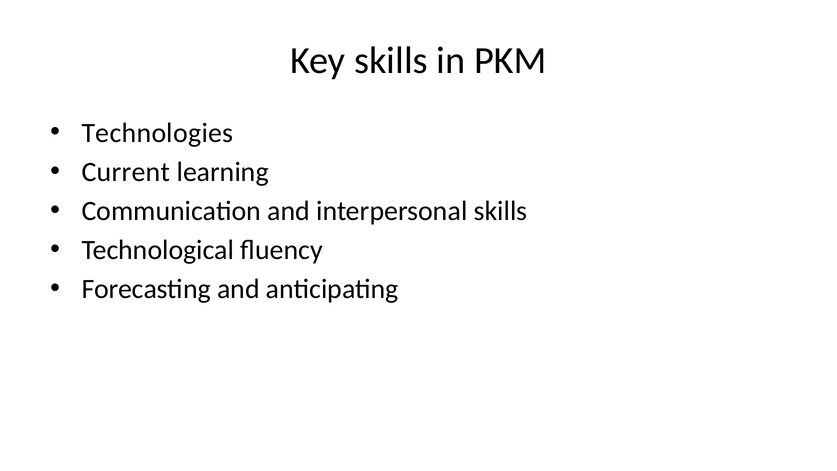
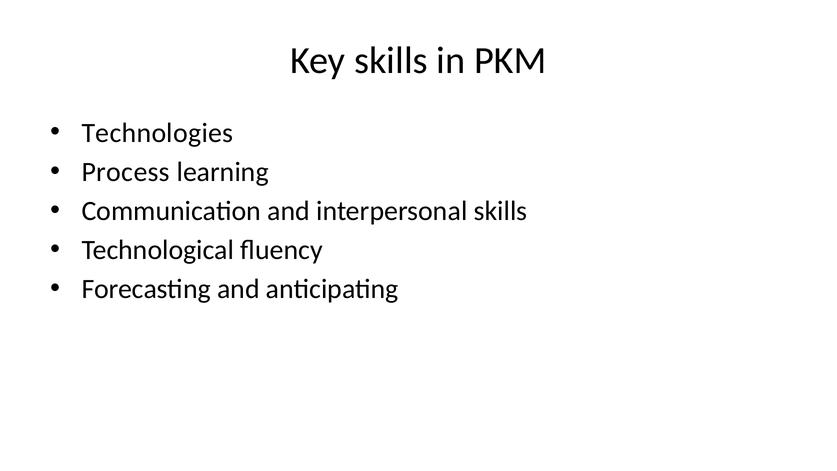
Current: Current -> Process (126, 172)
